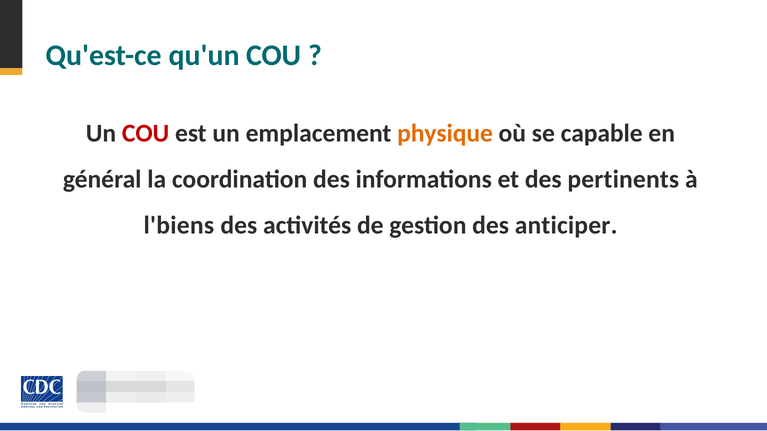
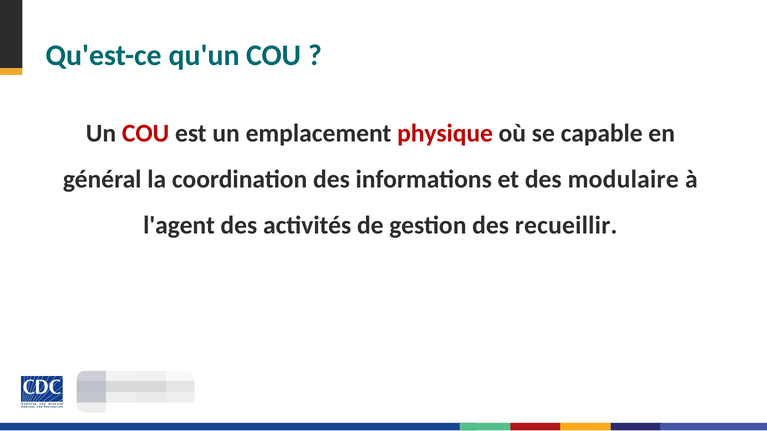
physique colour: orange -> red (445, 134)
pertinents: pertinents -> modulaire (623, 180)
l'biens: l'biens -> l'agent (179, 226)
anticiper: anticiper -> recueillir (566, 226)
